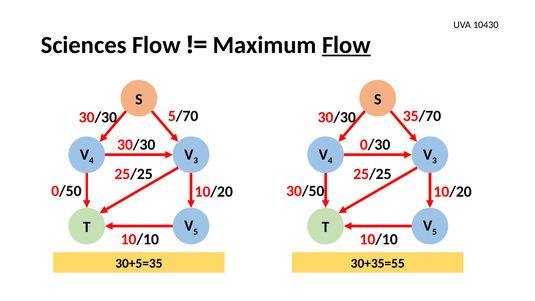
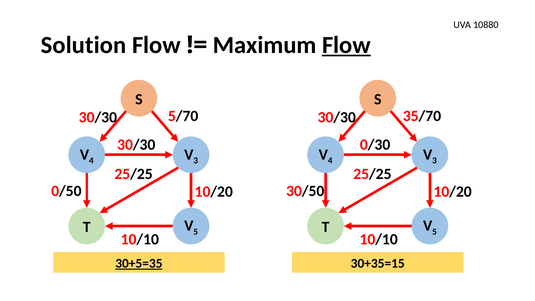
10430: 10430 -> 10880 (486, 25)
Sciences: Sciences -> Solution (84, 45)
30+5=35 underline: none -> present (139, 263)
30+35=55: 30+35=55 -> 30+35=15 (378, 263)
